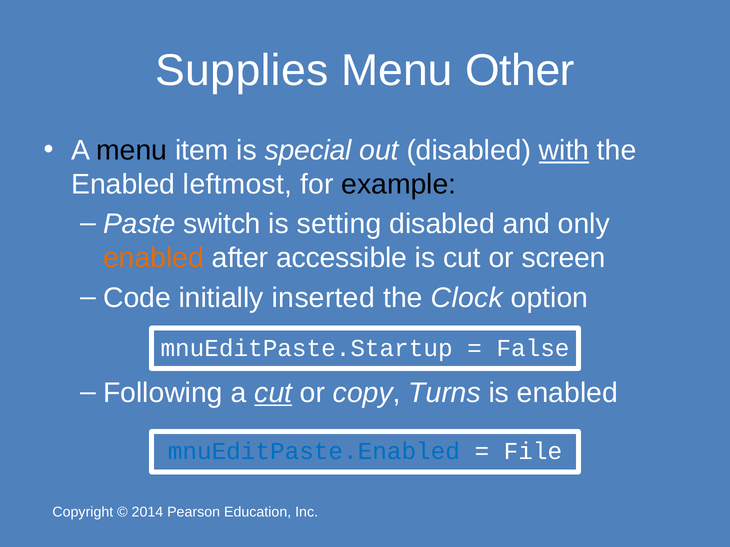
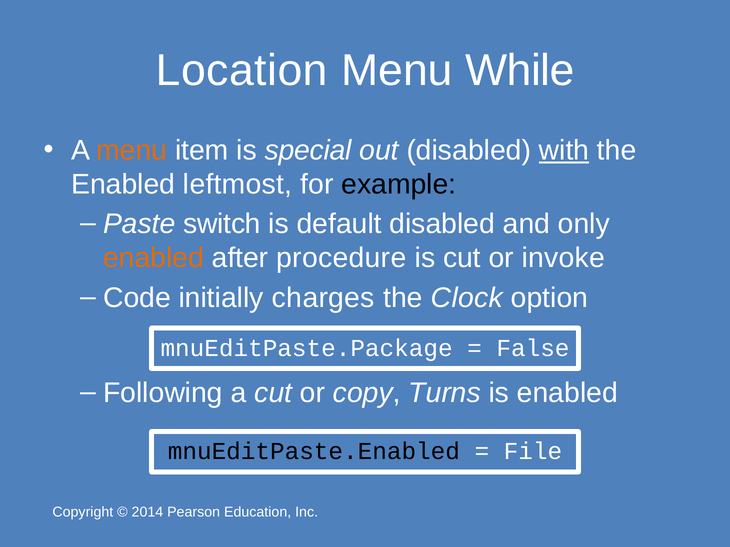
Supplies: Supplies -> Location (242, 71)
Other: Other -> While (520, 71)
menu colour: black -> orange (132, 150)
setting: setting -> default (339, 224)
accessible: accessible -> procedure (341, 258)
screen: screen -> invoke (563, 258)
inserted: inserted -> charges (323, 298)
mnuEditPaste.Startup: mnuEditPaste.Startup -> mnuEditPaste.Package (307, 348)
cut underline: present -> none (273, 393)
mnuEditPaste.Enabled colour: blue -> black (314, 452)
